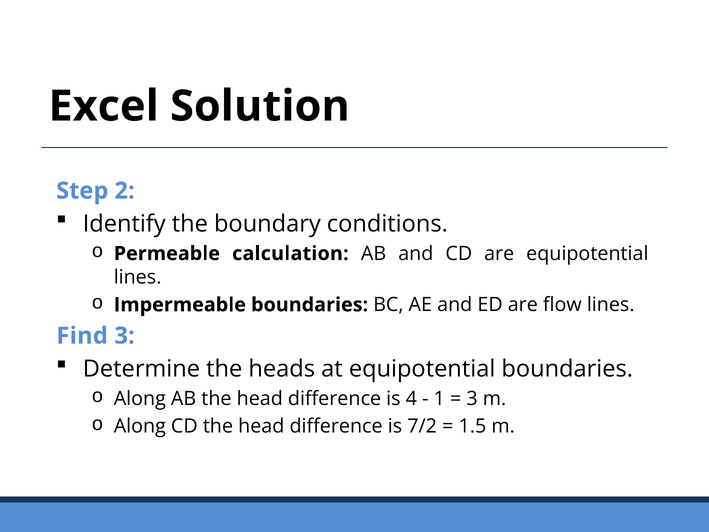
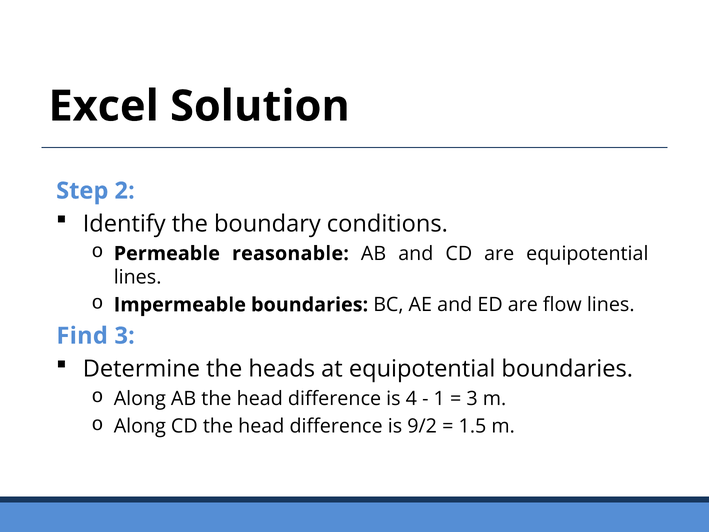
calculation: calculation -> reasonable (290, 253)
7/2: 7/2 -> 9/2 (422, 426)
